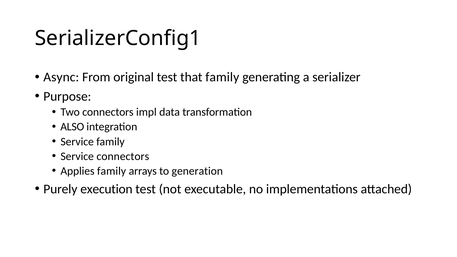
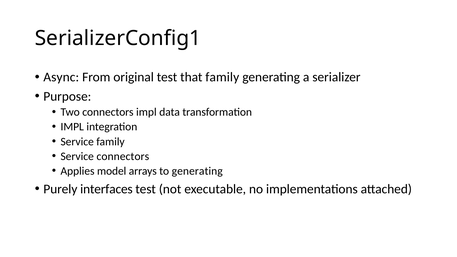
ALSO: ALSO -> IMPL (72, 127)
Applies family: family -> model (112, 171)
to generation: generation -> generating (197, 171)
execution: execution -> interfaces (106, 189)
